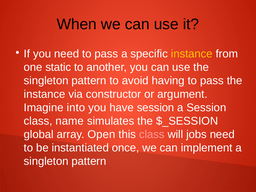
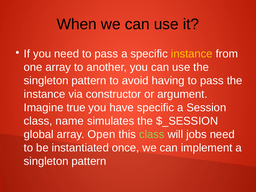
one static: static -> array (58, 67)
into: into -> true (76, 108)
have session: session -> specific (155, 108)
class colour: pink -> light green (152, 134)
